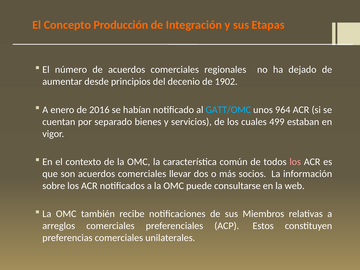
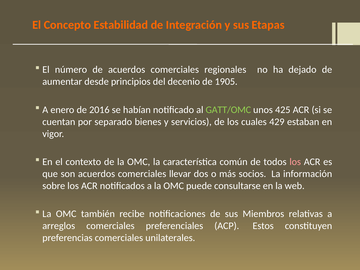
Producción: Producción -> Estabilidad (121, 25)
1902: 1902 -> 1905 (226, 82)
GATT/OMC colour: light blue -> light green (228, 110)
964: 964 -> 425 (283, 110)
499: 499 -> 429 (277, 122)
